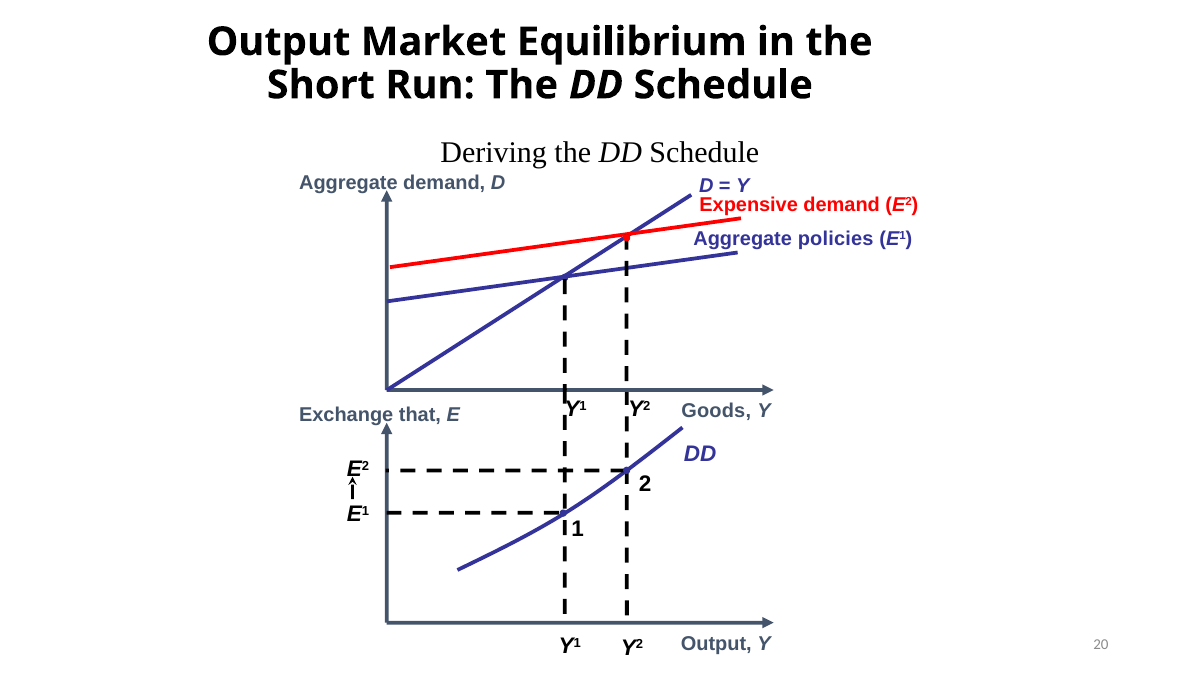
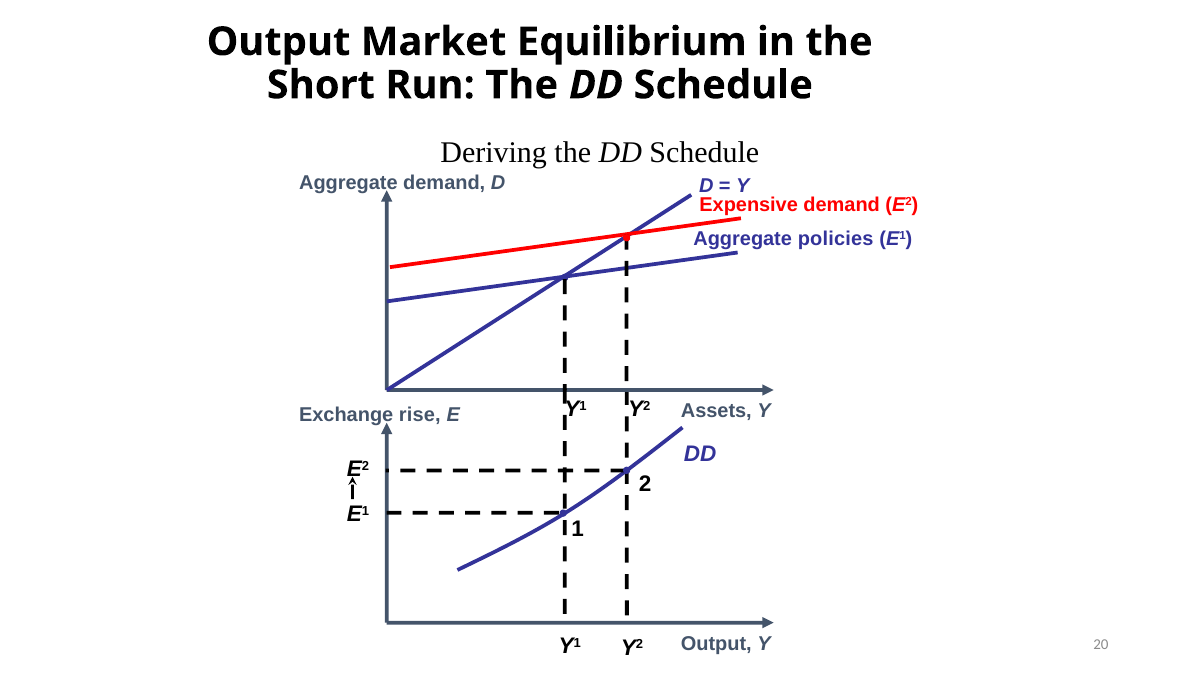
Goods: Goods -> Assets (716, 411)
that: that -> rise (420, 415)
